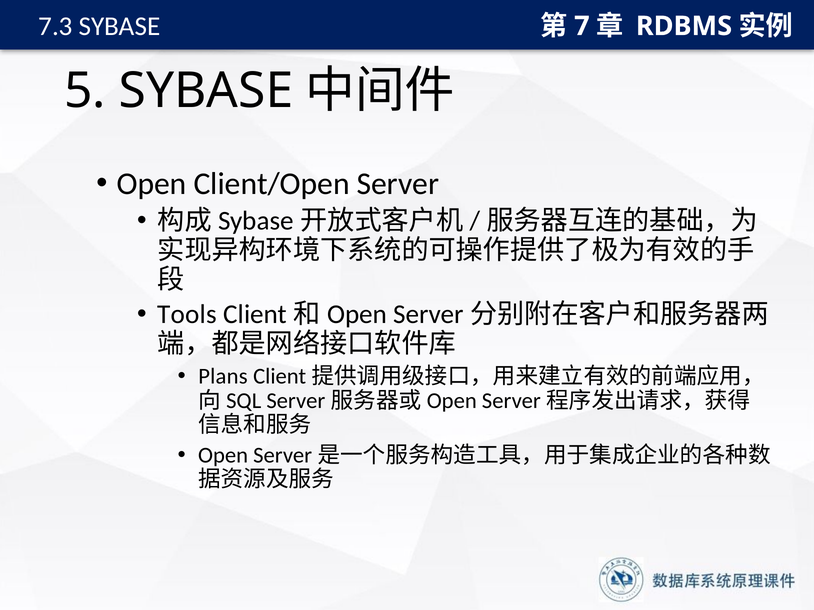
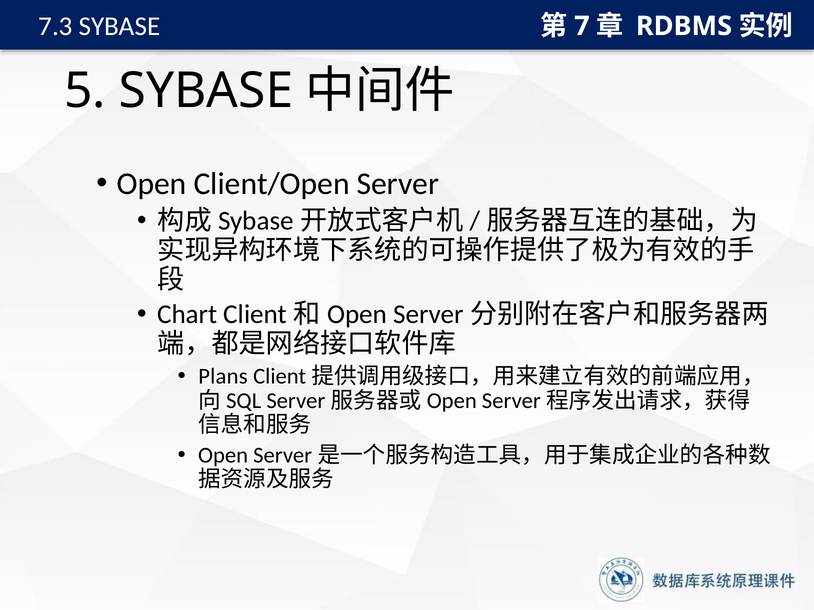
Tools: Tools -> Chart (187, 315)
